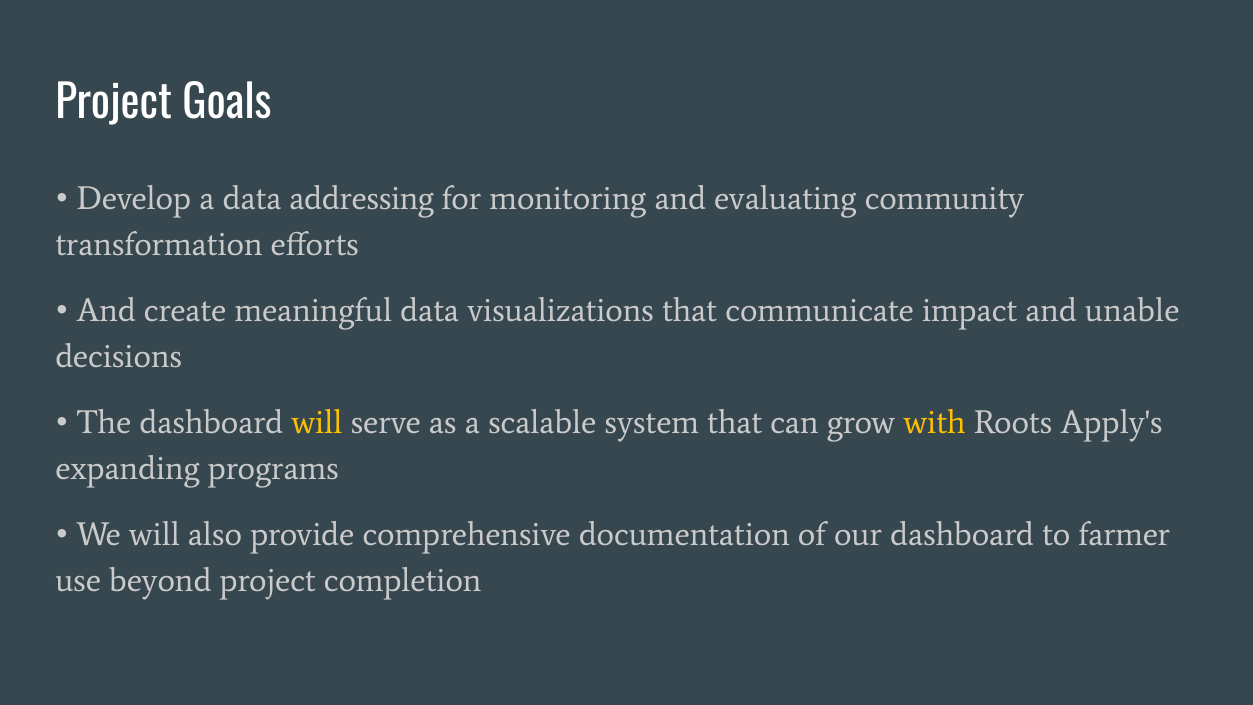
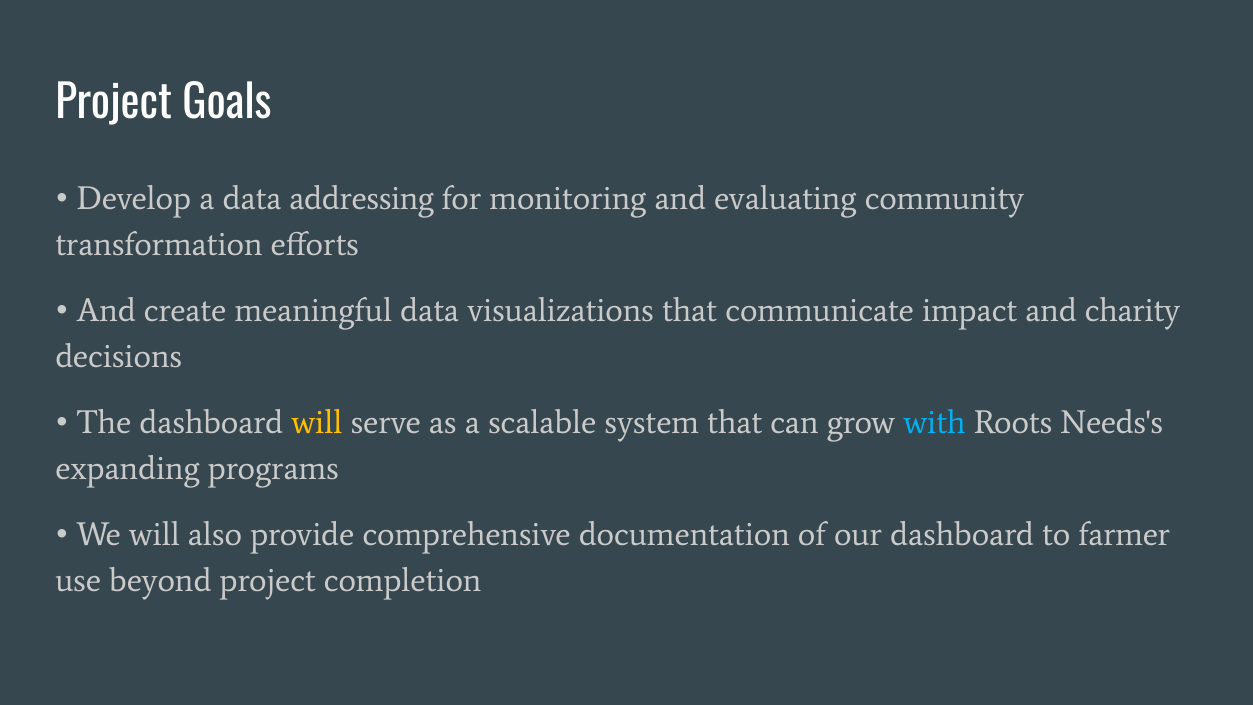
unable: unable -> charity (1133, 311)
with colour: yellow -> light blue (934, 423)
Apply's: Apply's -> Needs's (1112, 423)
